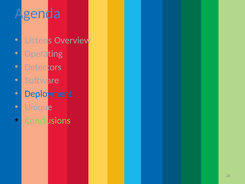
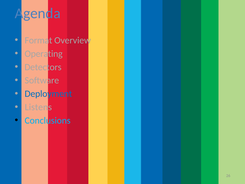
Listens: Listens -> Format (38, 40)
Unique: Unique -> Listens (38, 107)
Conclusions colour: light green -> light blue (48, 120)
